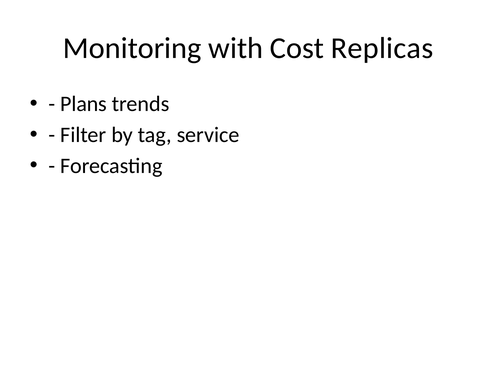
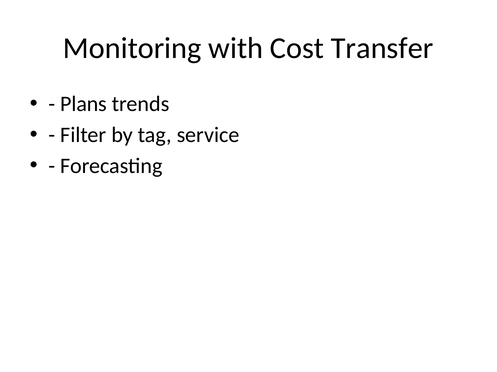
Replicas: Replicas -> Transfer (382, 48)
